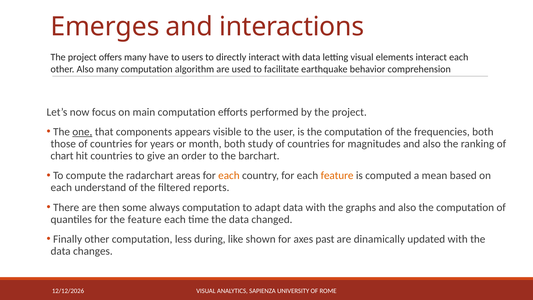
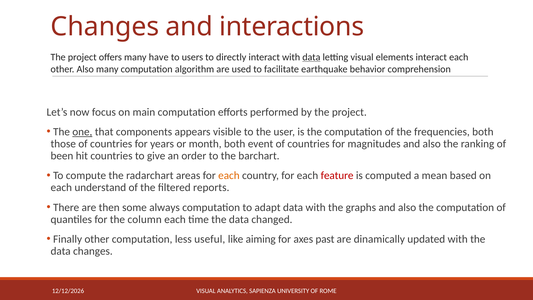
Emerges: Emerges -> Changes (105, 27)
data underline: none -> present (311, 57)
study: study -> event (261, 144)
chart: chart -> been (62, 156)
feature colour: orange -> red (337, 175)
the feature: feature -> column (145, 219)
during: during -> useful (210, 239)
shown: shown -> aiming (261, 239)
